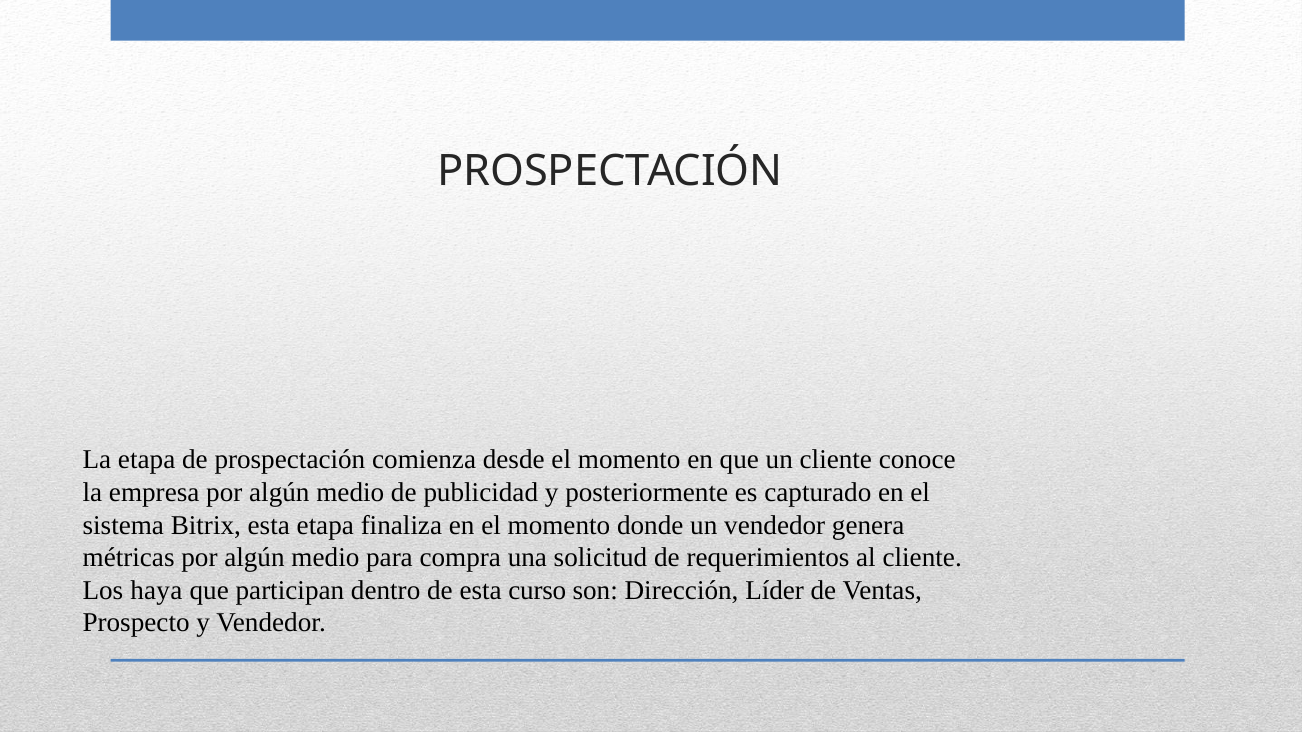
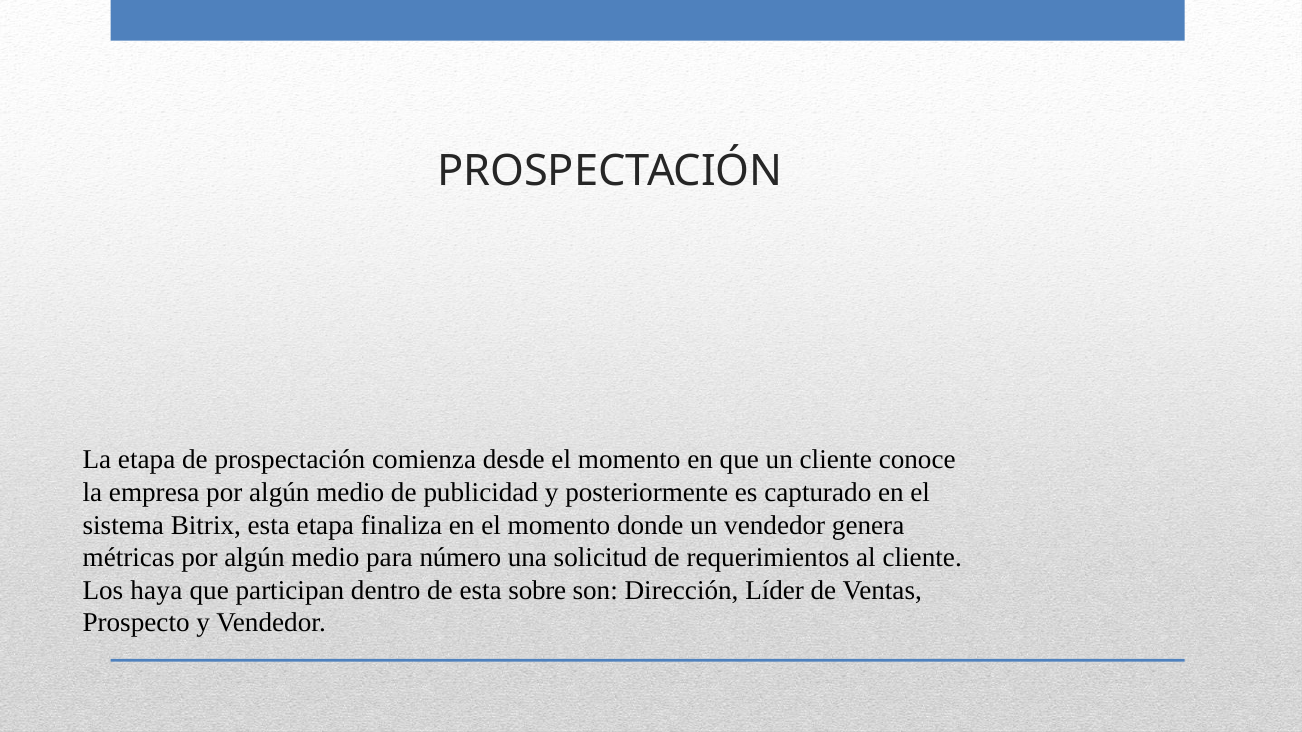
compra: compra -> número (460, 558)
curso: curso -> sobre (537, 590)
